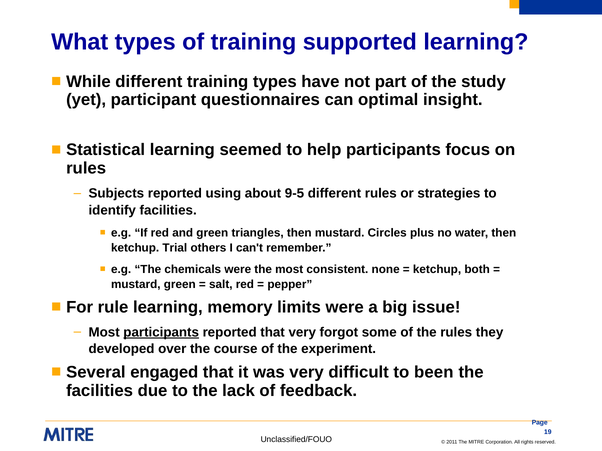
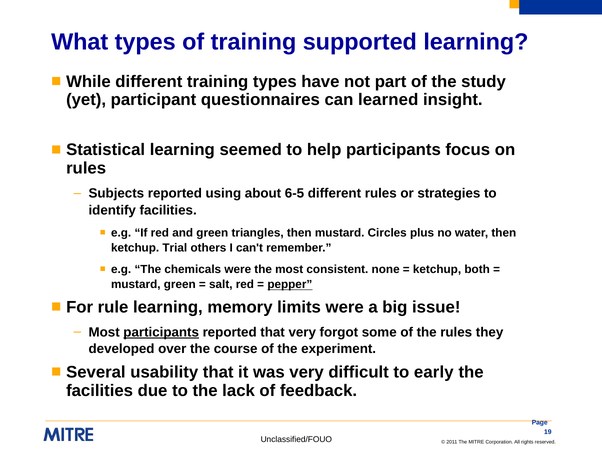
optimal: optimal -> learned (388, 100)
9-5: 9-5 -> 6-5 (294, 194)
pepper underline: none -> present (290, 285)
engaged: engaged -> usability (164, 373)
been: been -> early (434, 373)
